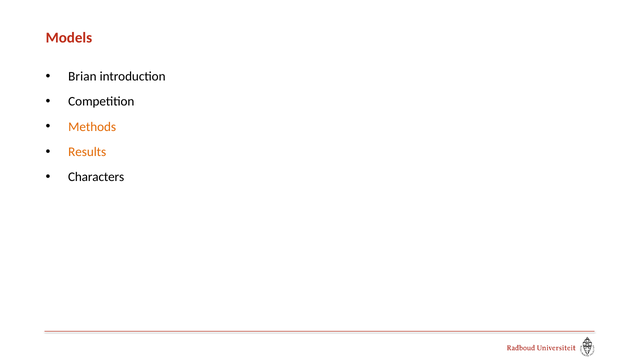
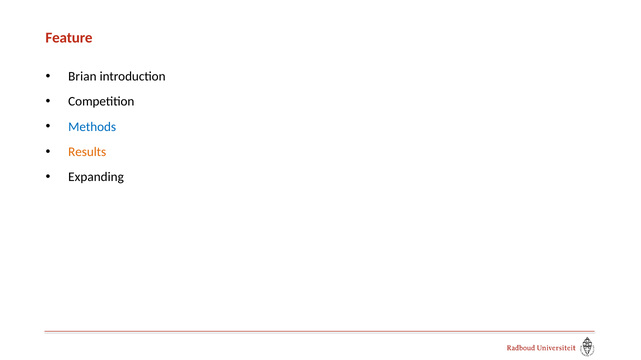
Models: Models -> Feature (69, 38)
Methods colour: orange -> blue (92, 127)
Characters: Characters -> Expanding (96, 177)
